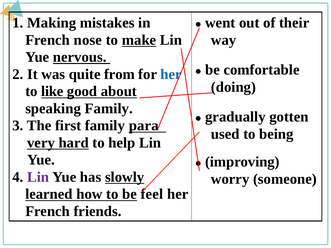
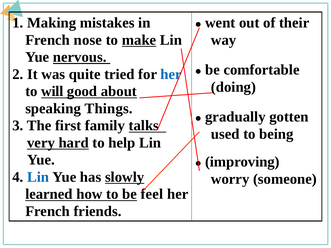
from: from -> tried (119, 74)
like: like -> will (52, 91)
speaking Family: Family -> Things (109, 109)
para: para -> talks (144, 126)
Lin colour: purple -> blue (38, 177)
